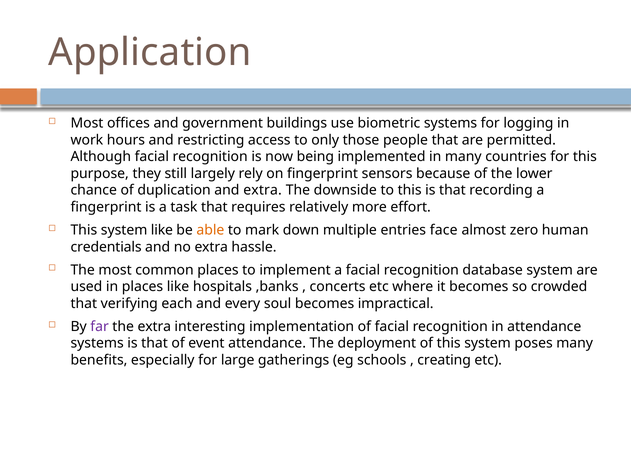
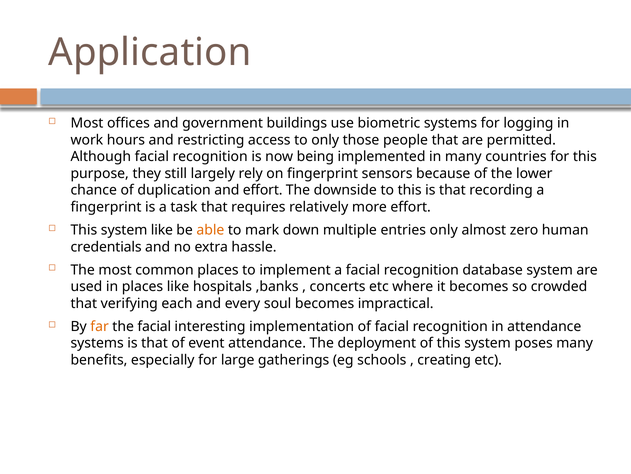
and extra: extra -> effort (263, 190)
entries face: face -> only (444, 230)
far colour: purple -> orange (100, 326)
the extra: extra -> facial (154, 326)
